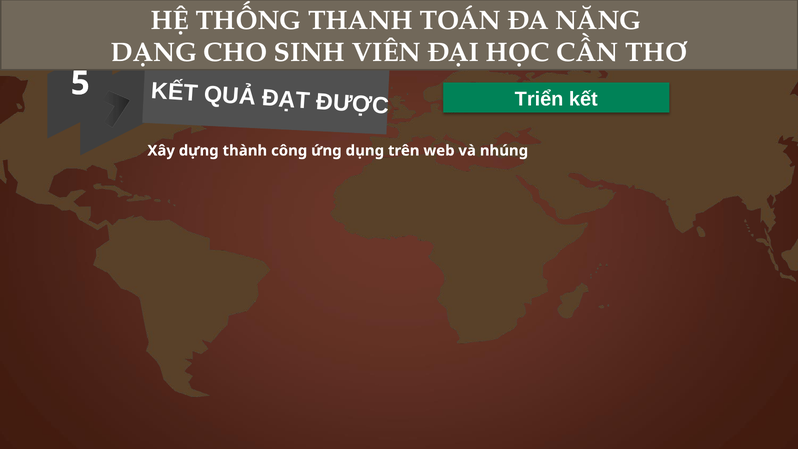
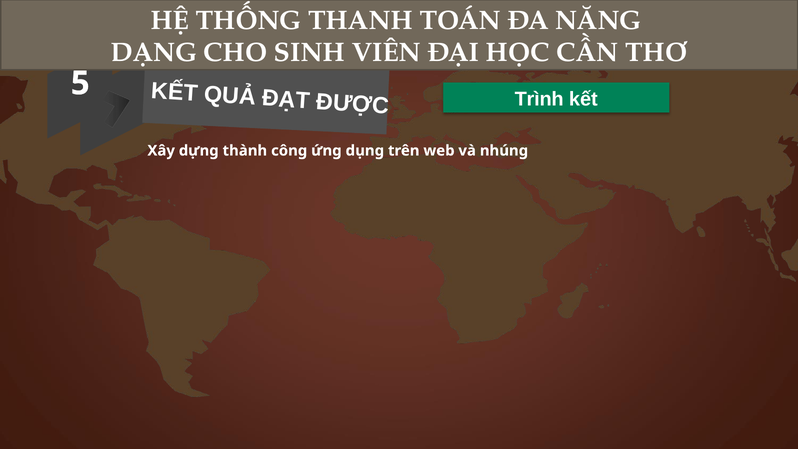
Triển: Triển -> Trình (539, 99)
